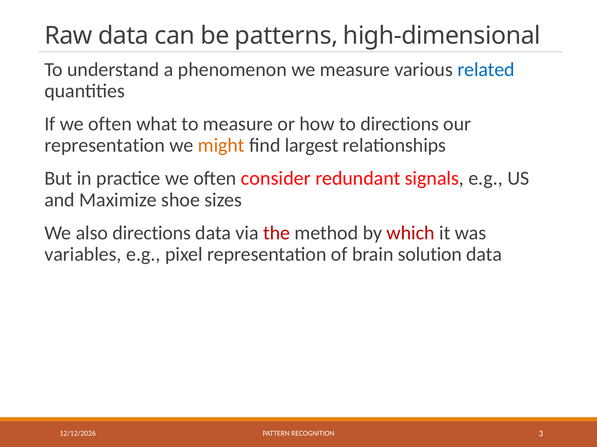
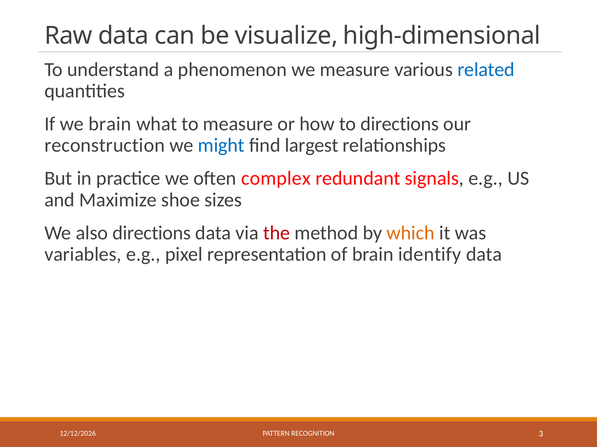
patterns: patterns -> visualize (286, 36)
If we often: often -> brain (110, 124)
representation: representation -> reconstruction (105, 146)
might colour: orange -> blue (221, 146)
consider: consider -> complex (276, 179)
which colour: red -> orange (411, 233)
solution: solution -> identify (430, 255)
